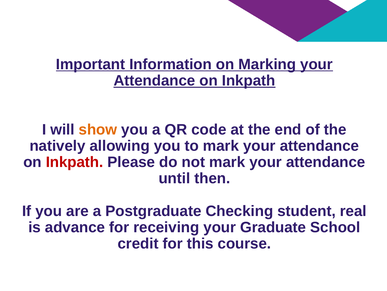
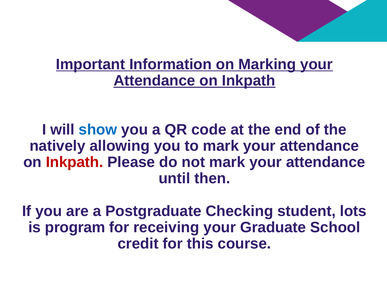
show colour: orange -> blue (98, 129)
real: real -> lots (353, 210)
advance: advance -> program (75, 227)
